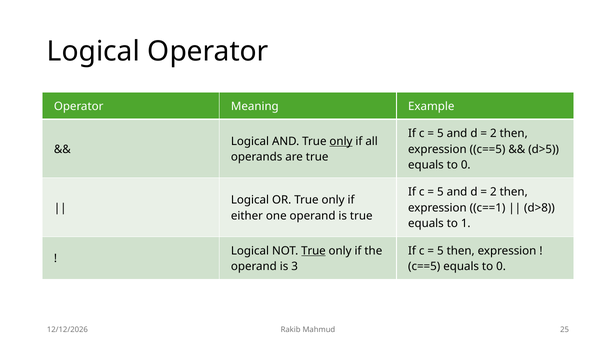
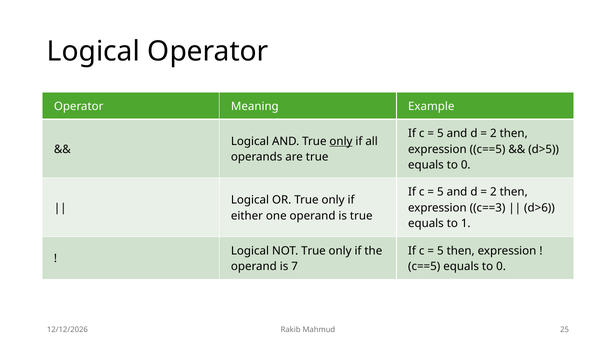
c==1: c==1 -> c==3 (488, 208)
d>8: d>8 -> d>6 (539, 208)
True underline: present -> none (313, 251)
3: 3 -> 7 (295, 267)
